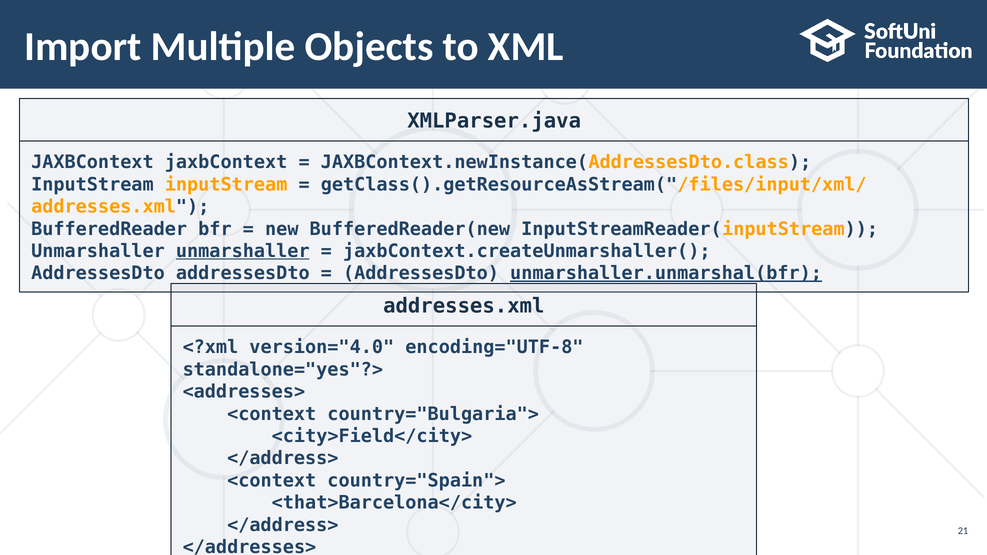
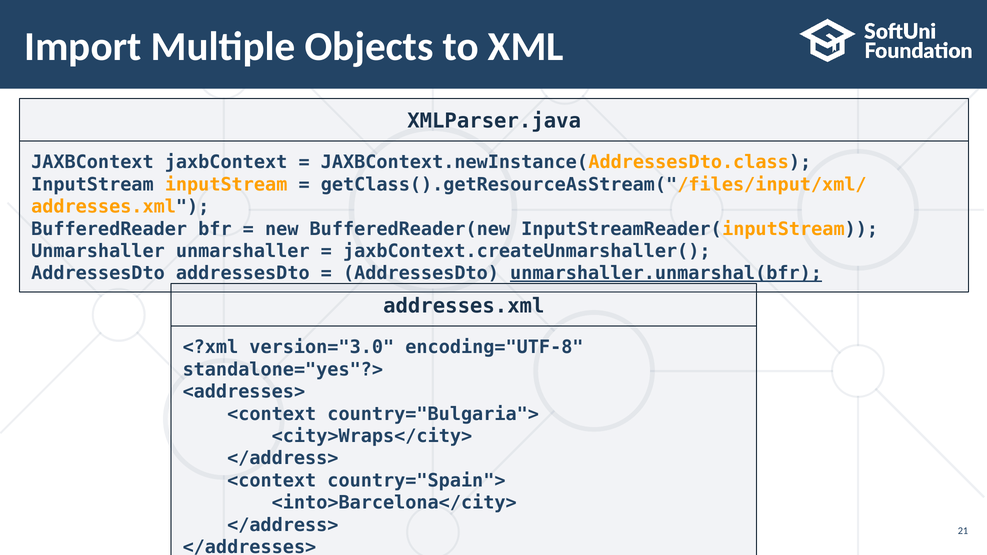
unmarshaller underline: present -> none (243, 251)
version="4.0: version="4.0 -> version="3.0 (322, 348)
<city>Field</city>: <city>Field</city> -> <city>Wraps</city> (372, 436)
<that>Barcelona</city>: <that>Barcelona</city> -> <into>Barcelona</city> (394, 503)
